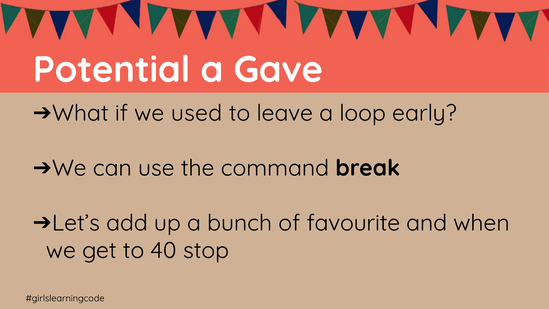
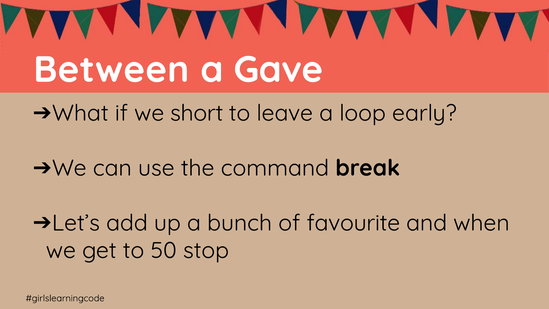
Potential: Potential -> Between (111, 70)
used: used -> short (197, 113)
40: 40 -> 50 (164, 250)
